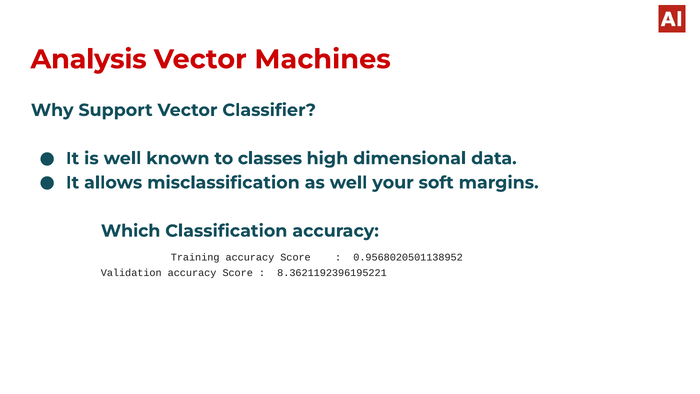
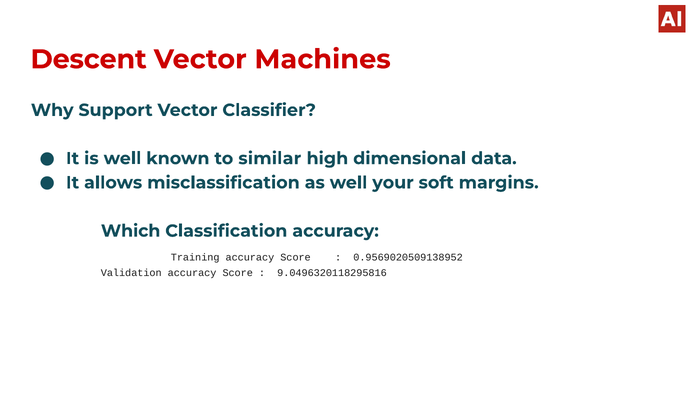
Analysis: Analysis -> Descent (89, 59)
classes: classes -> similar (270, 158)
0.9568020501138952: 0.9568020501138952 -> 0.9569020509138952 (408, 257)
8.3621192396195221: 8.3621192396195221 -> 9.0496320118295816 (332, 273)
